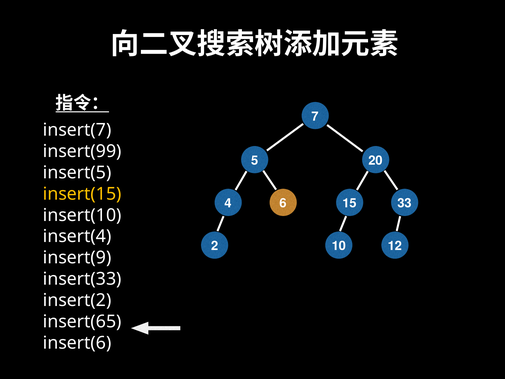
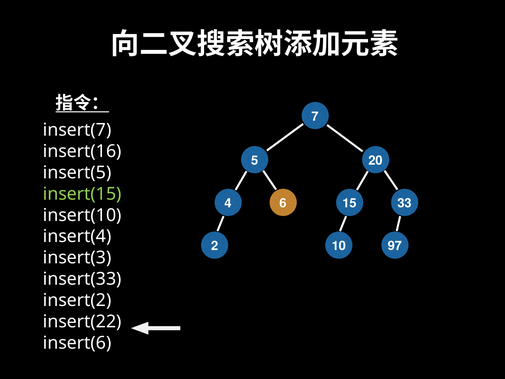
insert(99: insert(99 -> insert(16 (82, 151)
insert(15 colour: yellow -> light green (82, 194)
12: 12 -> 97 (395, 246)
insert(9: insert(9 -> insert(3 (77, 258)
insert(65: insert(65 -> insert(22 (82, 322)
